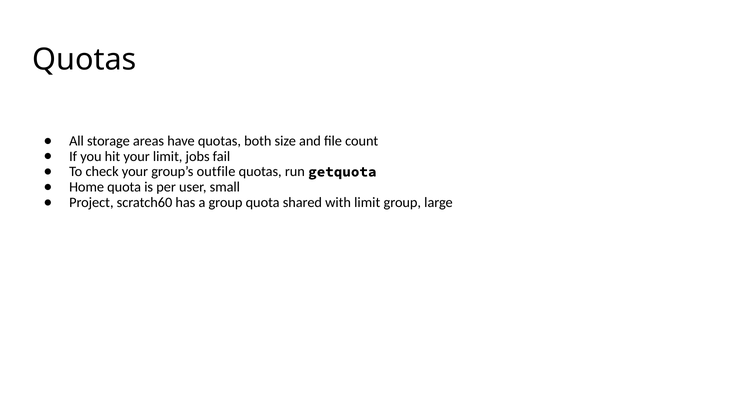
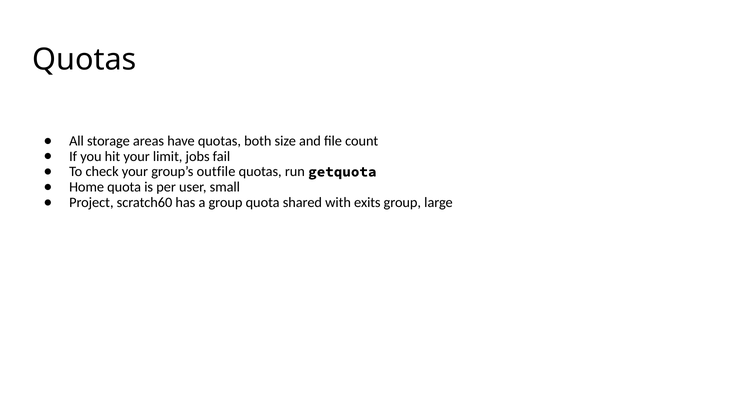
with limit: limit -> exits (367, 203)
